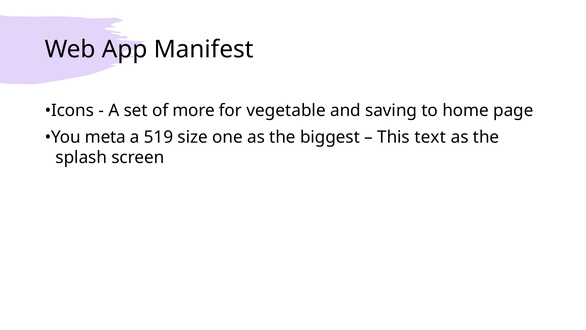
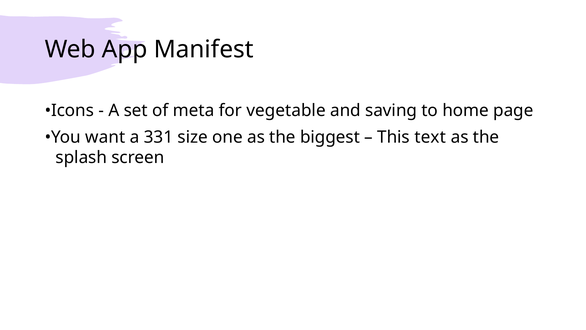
more: more -> meta (194, 110)
meta: meta -> want (105, 137)
519: 519 -> 331 (158, 137)
